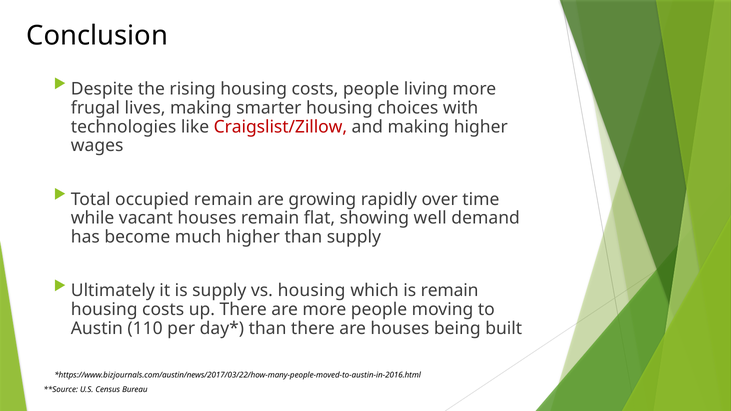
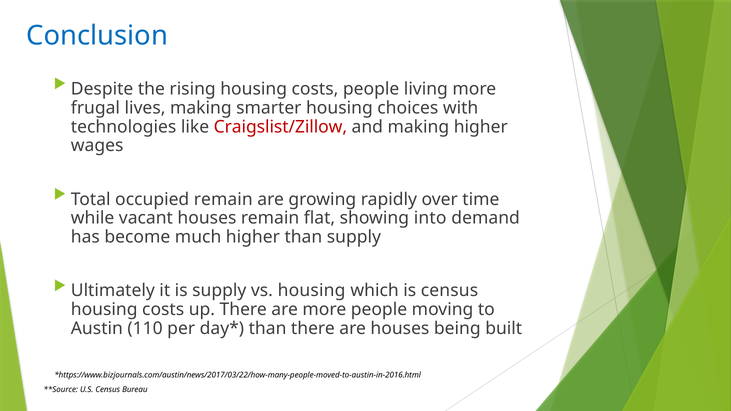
Conclusion colour: black -> blue (97, 36)
well: well -> into (430, 218)
is remain: remain -> census (449, 291)
